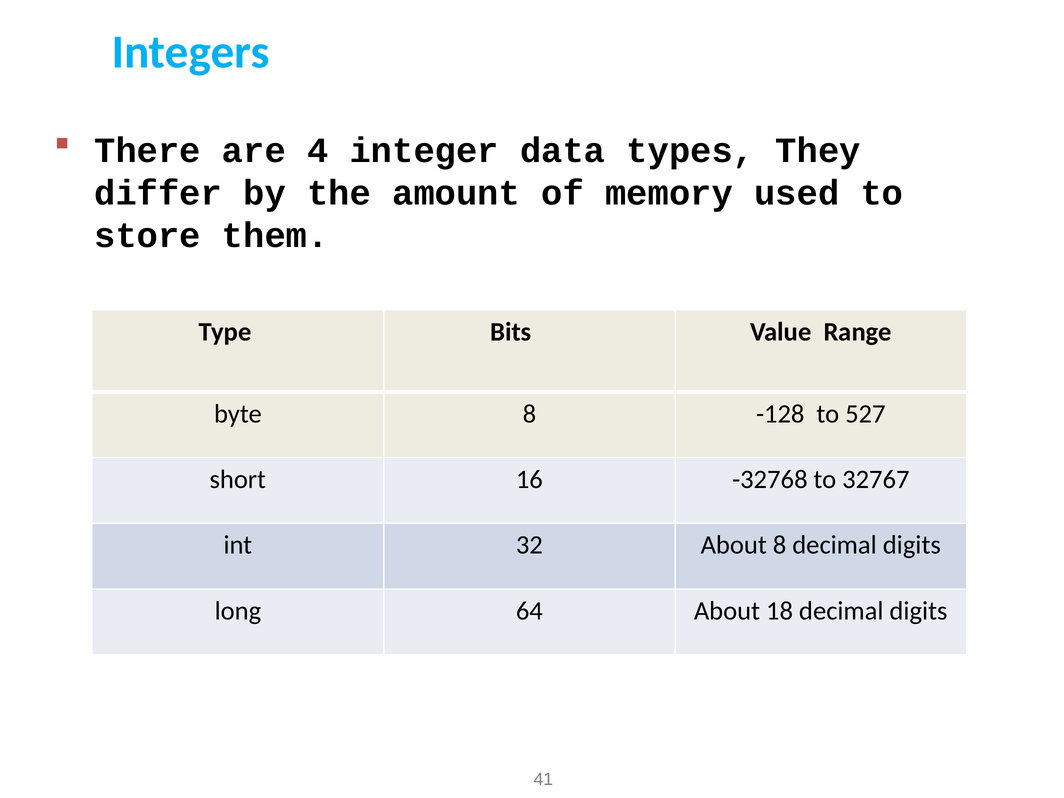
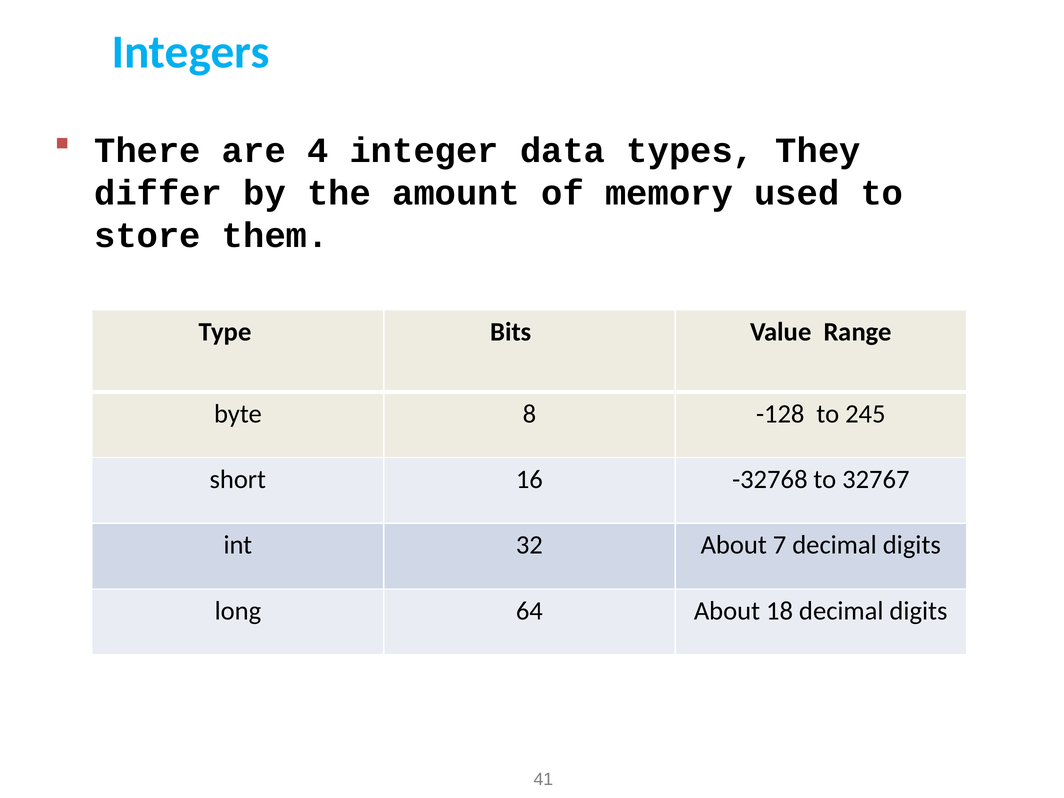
527: 527 -> 245 (865, 414)
About 8: 8 -> 7 (780, 545)
